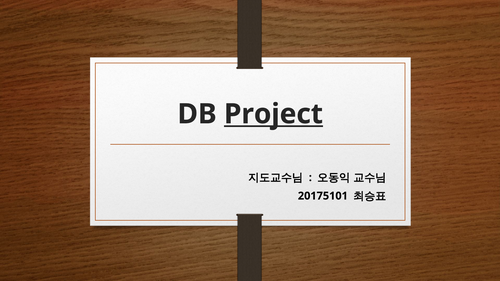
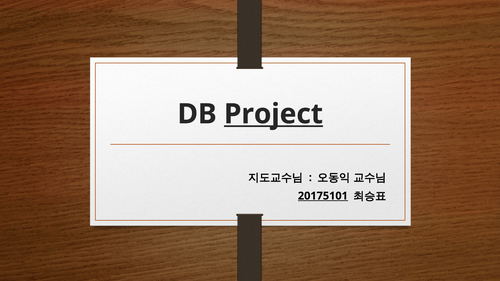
20175101 underline: none -> present (323, 196)
